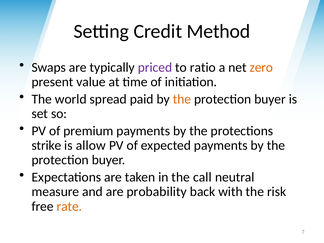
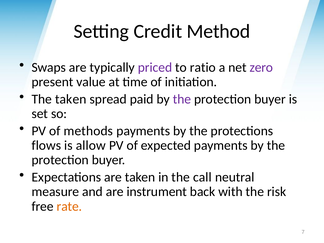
zero colour: orange -> purple (261, 67)
The world: world -> taken (71, 99)
the colour: orange -> purple (182, 99)
premium: premium -> methods (88, 131)
strike: strike -> flows (46, 145)
probability: probability -> instrument (157, 192)
